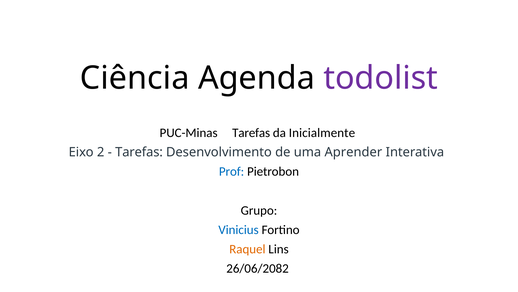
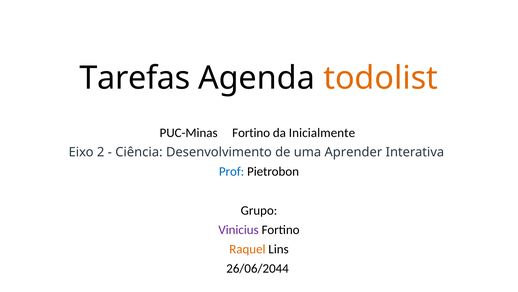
Ciência: Ciência -> Tarefas (135, 78)
todolist colour: purple -> orange (381, 78)
PUC-Minas Tarefas: Tarefas -> Fortino (251, 132)
Tarefas: Tarefas -> Ciência (139, 152)
Vinicius colour: blue -> purple (239, 229)
26/06/2082: 26/06/2082 -> 26/06/2044 (258, 268)
